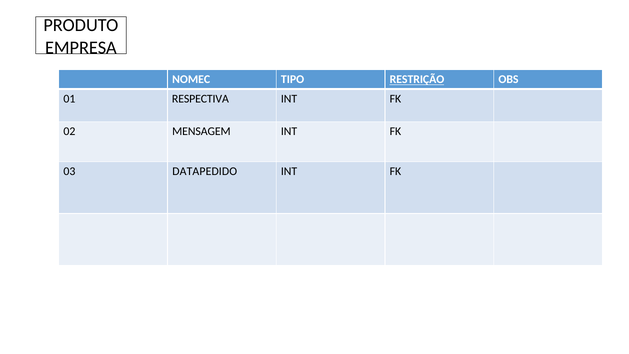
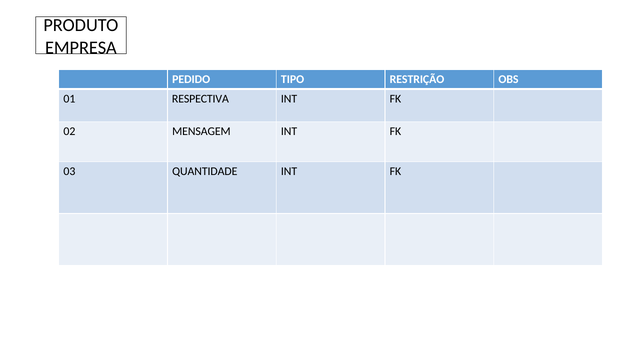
NOMEC: NOMEC -> PEDIDO (191, 79)
RESTRIÇÃO underline: present -> none (417, 79)
DATAPEDIDO: DATAPEDIDO -> QUANTIDADE (205, 171)
